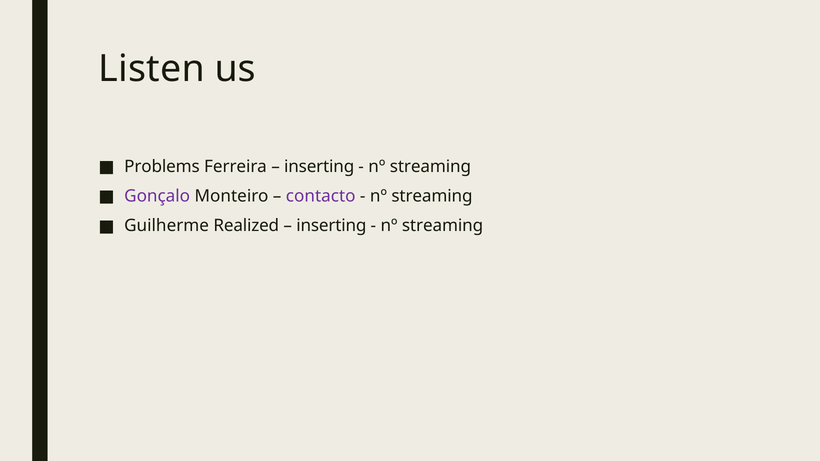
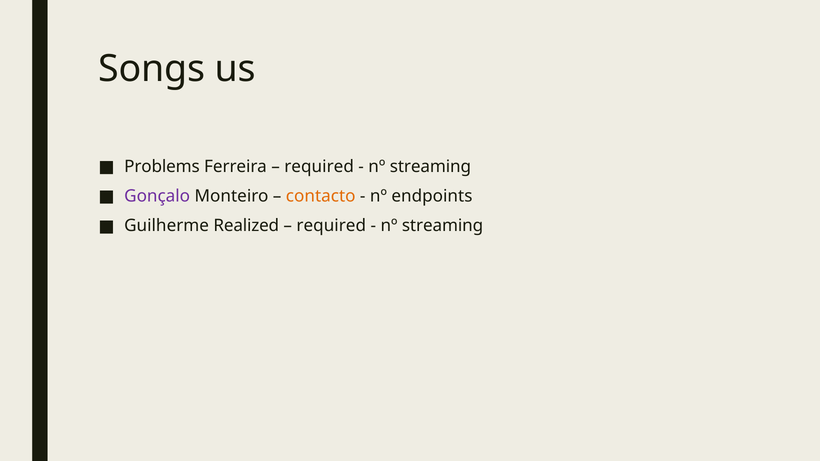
Listen: Listen -> Songs (152, 69)
inserting: inserting -> required (319, 167)
contacto colour: purple -> orange (321, 196)
streaming: streaming -> endpoints (432, 196)
inserting: inserting -> required (331, 226)
